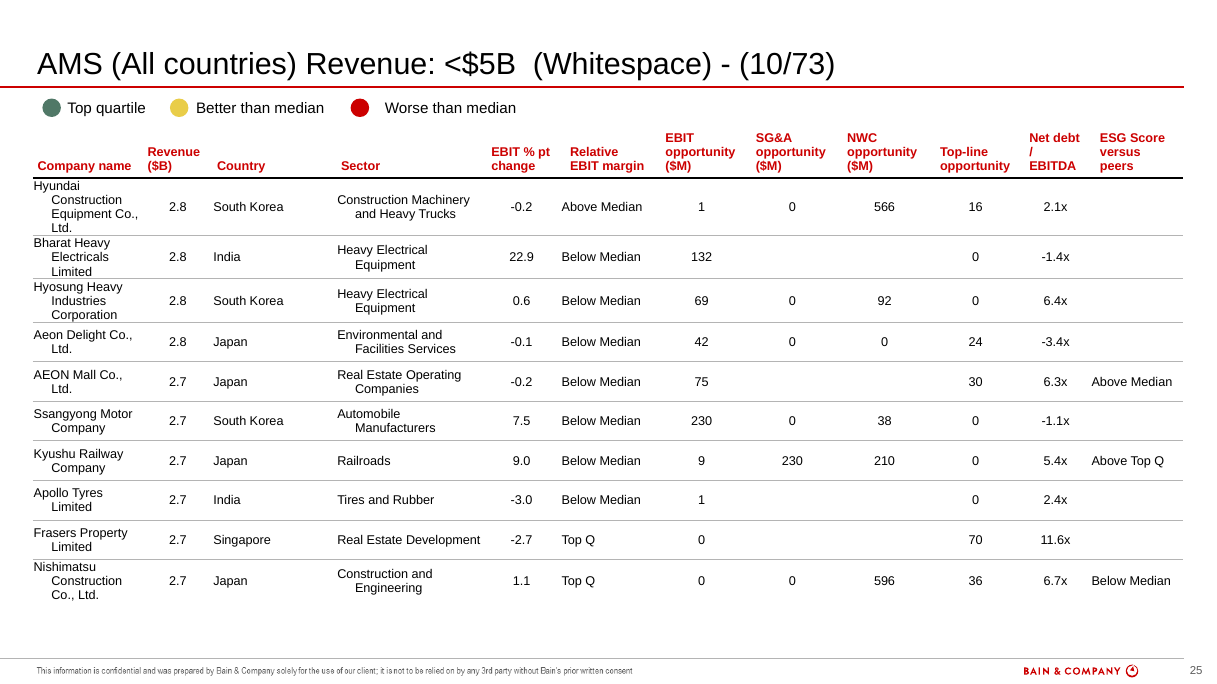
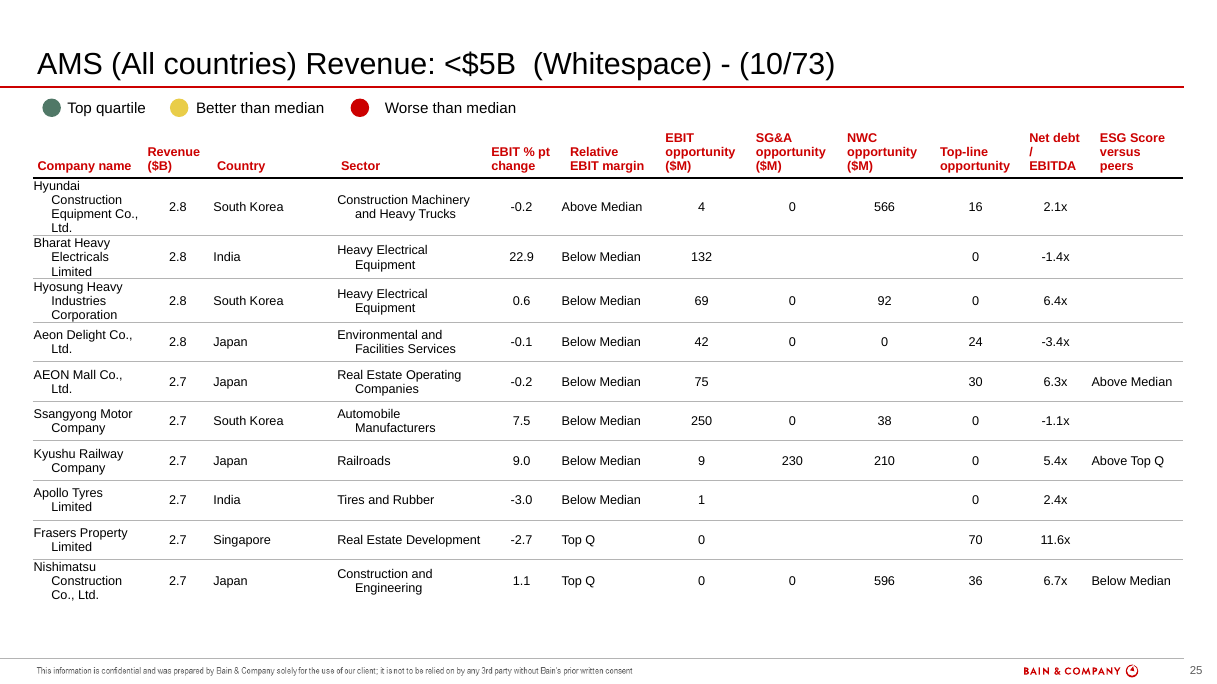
Above Median 1: 1 -> 4 (702, 208)
Median 230: 230 -> 250 (702, 422)
